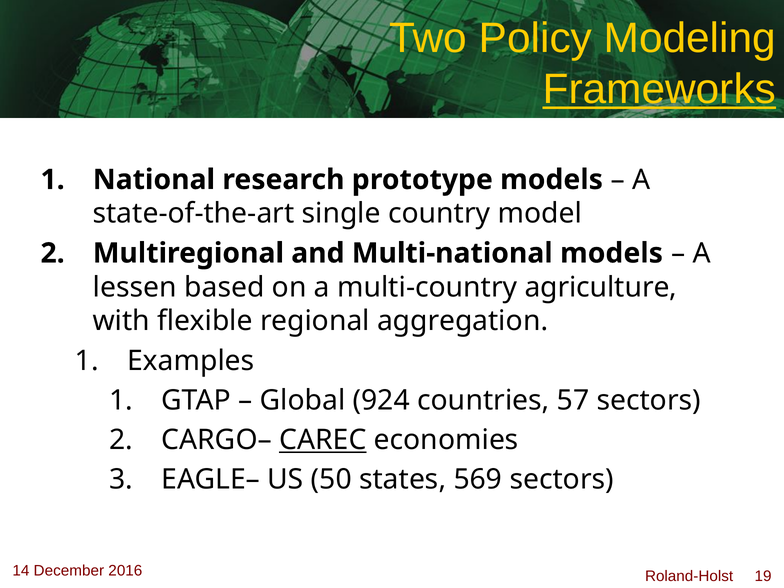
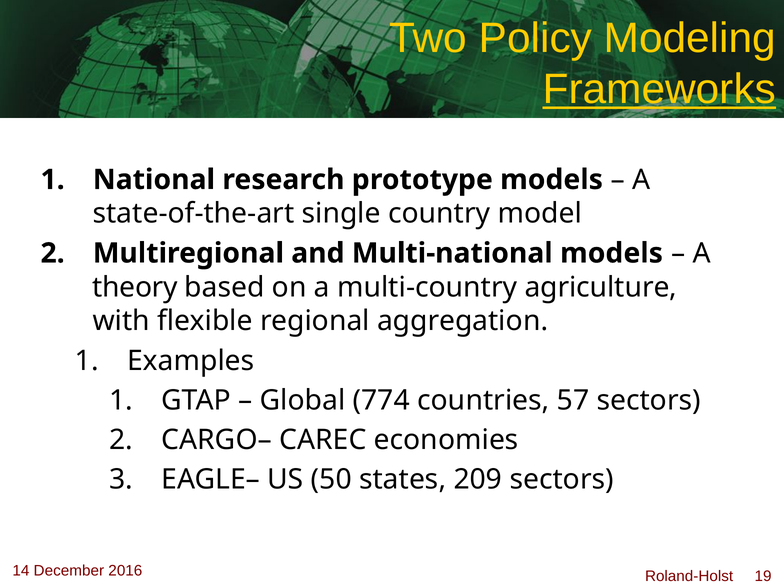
lessen: lessen -> theory (135, 287)
924: 924 -> 774 (381, 400)
CAREC underline: present -> none (323, 440)
569: 569 -> 209 (478, 480)
